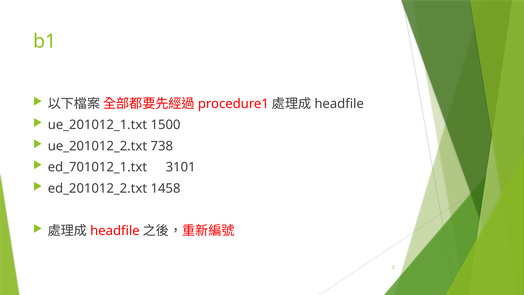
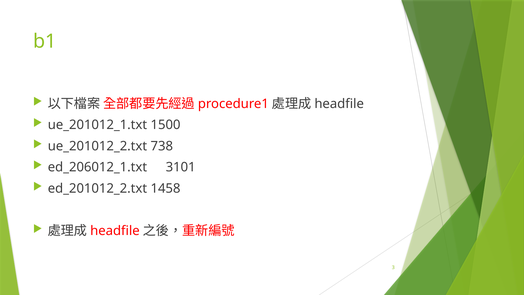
ed_701012_1.txt: ed_701012_1.txt -> ed_206012_1.txt (97, 167)
